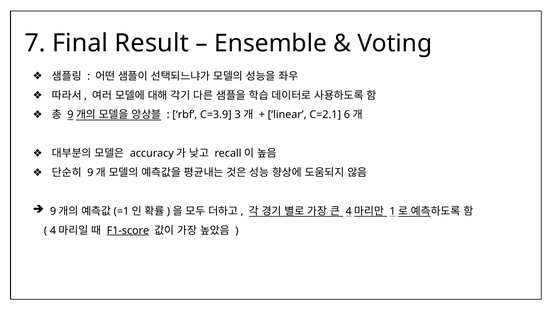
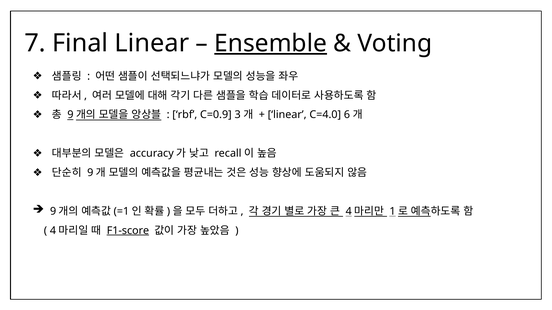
Final Result: Result -> Linear (152, 43)
Ensemble underline: none -> present (271, 43)
C=3.9: C=3.9 -> C=0.9 (216, 115)
C=2.1: C=2.1 -> C=4.0 (325, 115)
